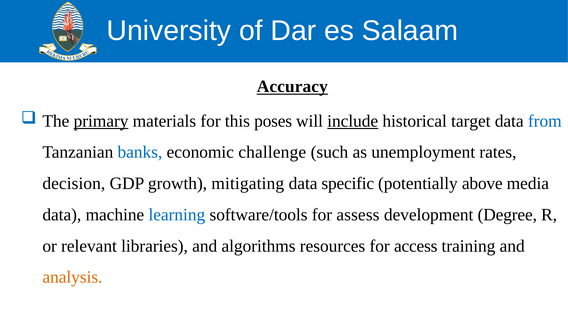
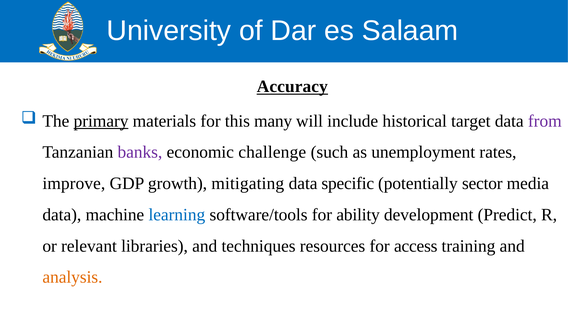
poses: poses -> many (273, 121)
include underline: present -> none (353, 121)
from colour: blue -> purple (545, 121)
banks colour: blue -> purple (140, 152)
decision: decision -> improve (74, 183)
above: above -> sector (482, 183)
assess: assess -> ability (358, 214)
Degree: Degree -> Predict (507, 214)
algorithms: algorithms -> techniques (259, 246)
